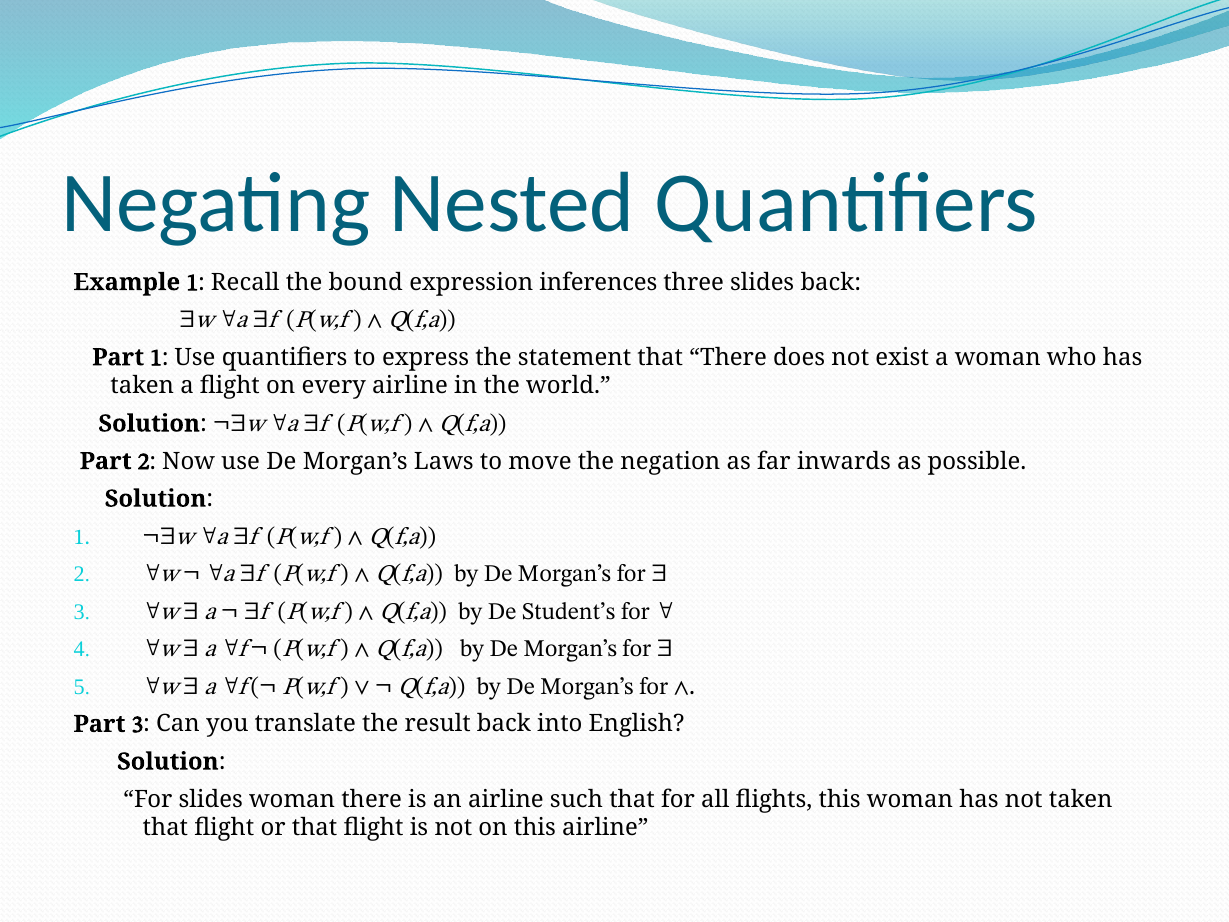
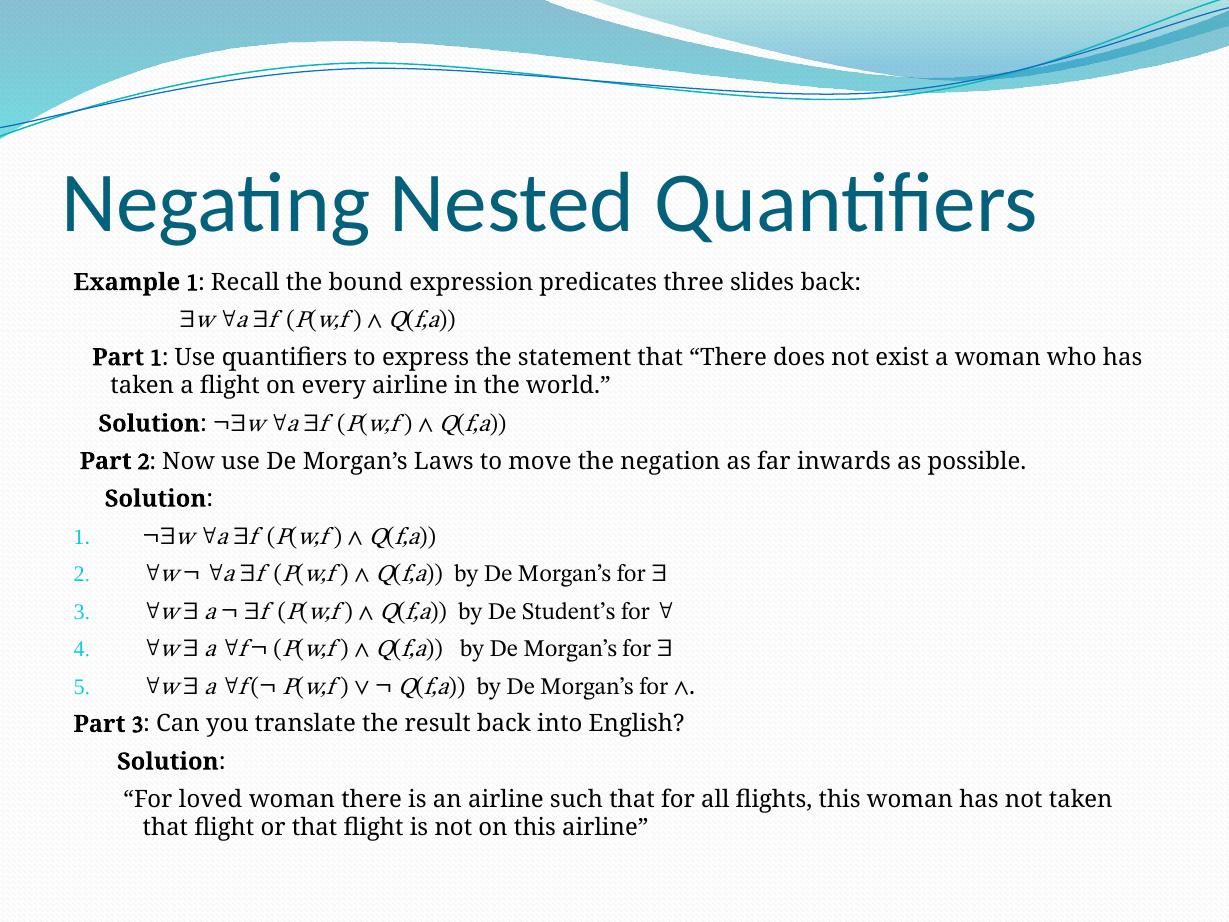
inferences: inferences -> predicates (598, 282)
For slides: slides -> loved (211, 799)
